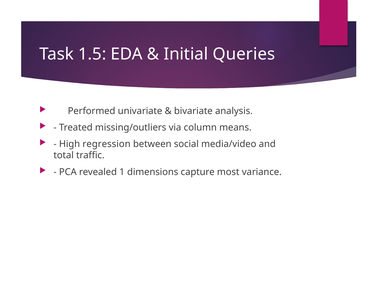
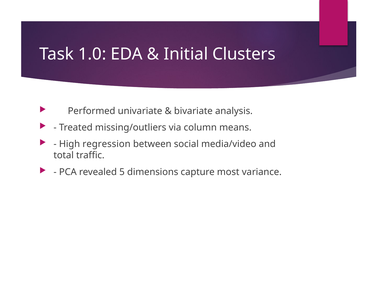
1.5: 1.5 -> 1.0 (92, 54)
Queries: Queries -> Clusters (244, 54)
1: 1 -> 5 (122, 172)
